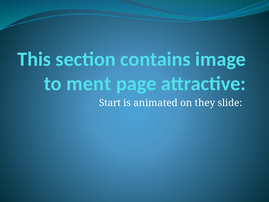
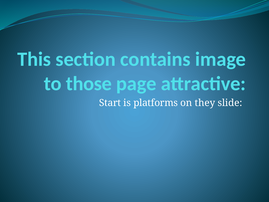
ment: ment -> those (89, 83)
animated: animated -> platforms (156, 103)
